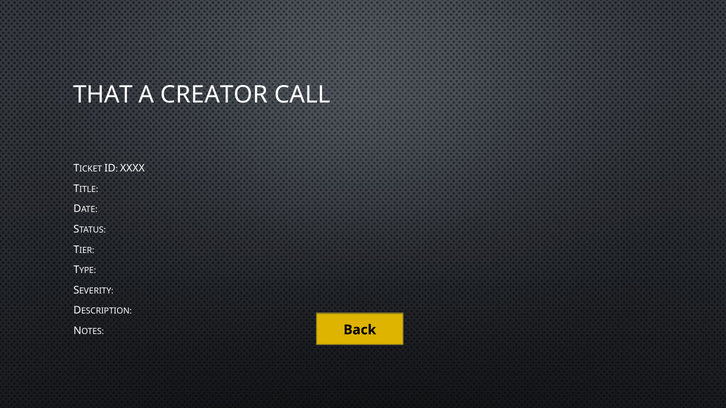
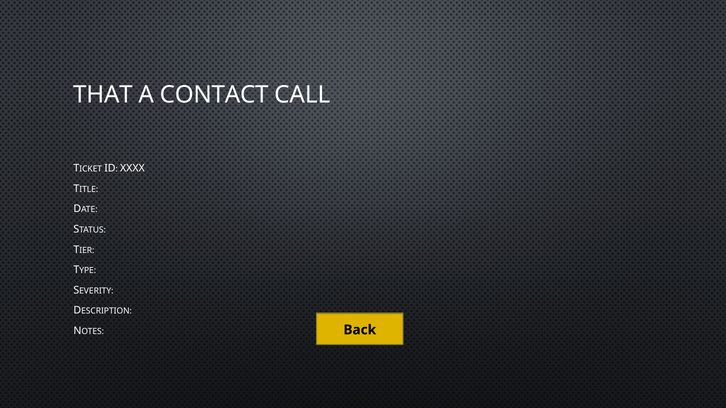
CREATOR: CREATOR -> CONTACT (214, 95)
